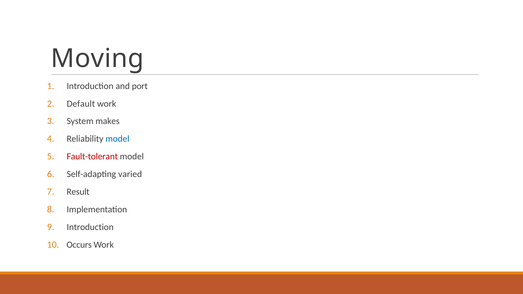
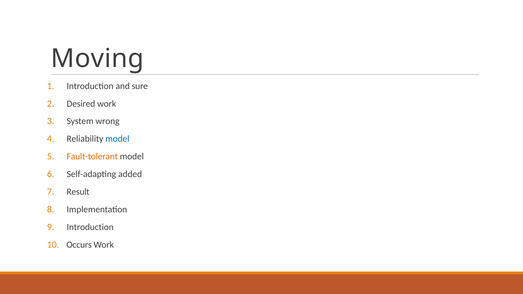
port: port -> sure (140, 86)
Default: Default -> Desired (81, 104)
makes: makes -> wrong (108, 121)
Fault-tolerant colour: red -> orange (92, 157)
varied: varied -> added (130, 174)
